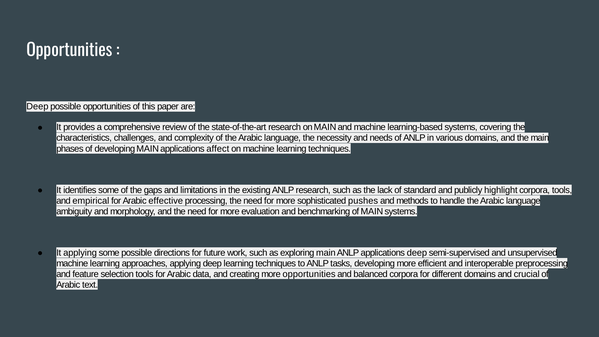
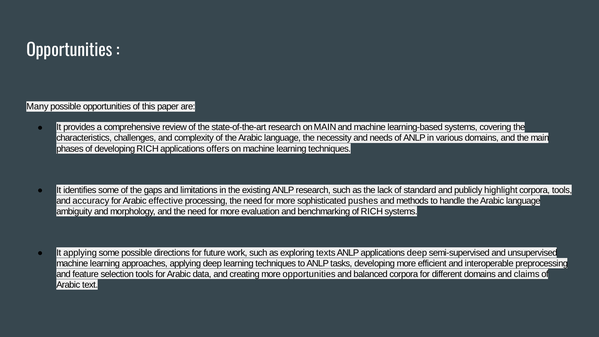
Deep: Deep -> Many (37, 107)
developing MAIN: MAIN -> RICH (148, 149)
affect: affect -> offers (218, 149)
empirical: empirical -> accuracy (91, 201)
of MAIN: MAIN -> RICH (372, 211)
exploring main: main -> texts (326, 253)
crucial: crucial -> claims (527, 274)
